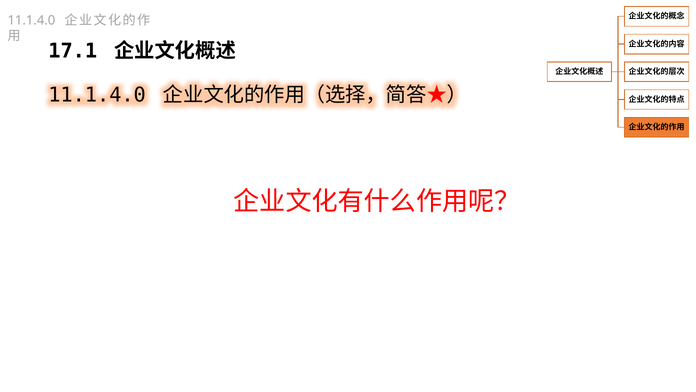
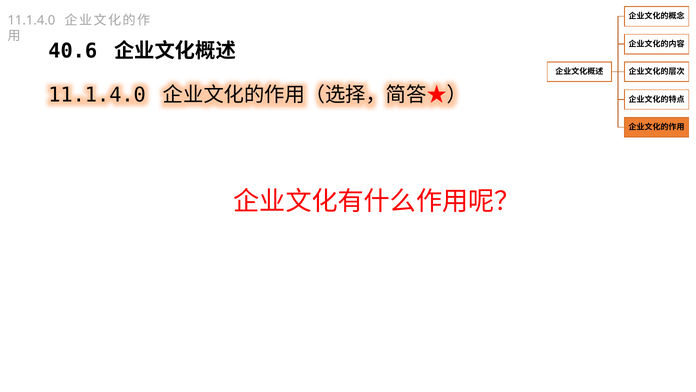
17.1: 17.1 -> 40.6 (73, 51)
